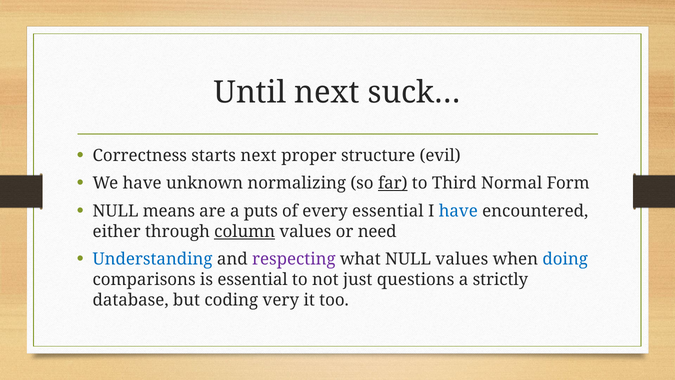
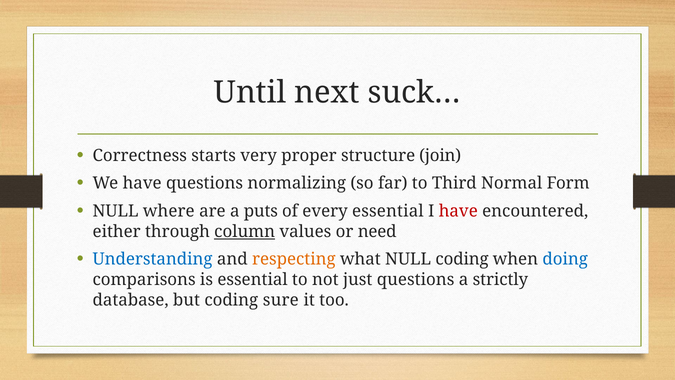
starts next: next -> very (259, 155)
evil: evil -> join (440, 155)
have unknown: unknown -> questions (205, 183)
far underline: present -> none (393, 183)
means: means -> where (169, 211)
have colour: blue -> red (458, 211)
respecting colour: purple -> orange (294, 259)
NULL values: values -> coding (462, 259)
very: very -> sure (281, 300)
